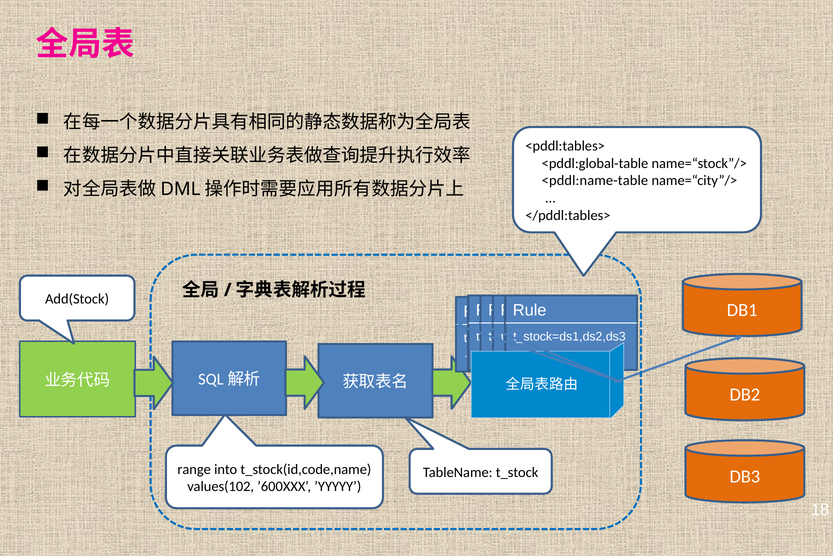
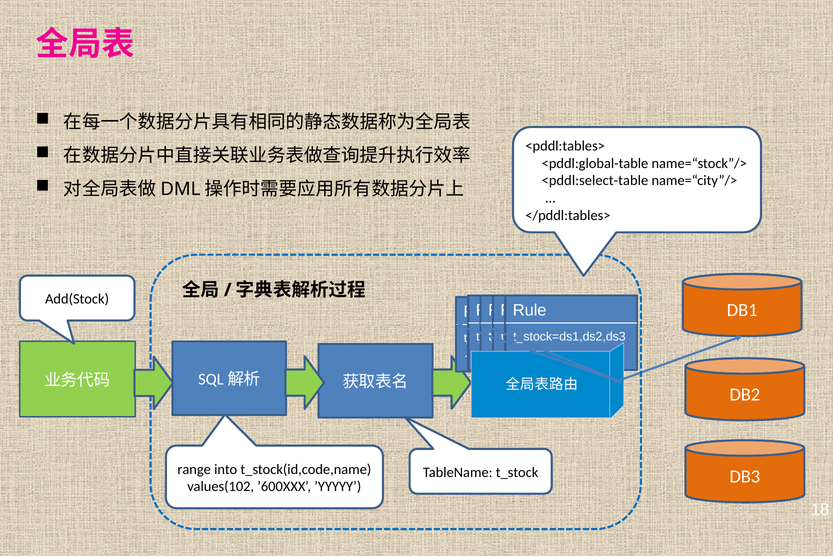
<pddl:name-table: <pddl:name-table -> <pddl:select-table (595, 180)
